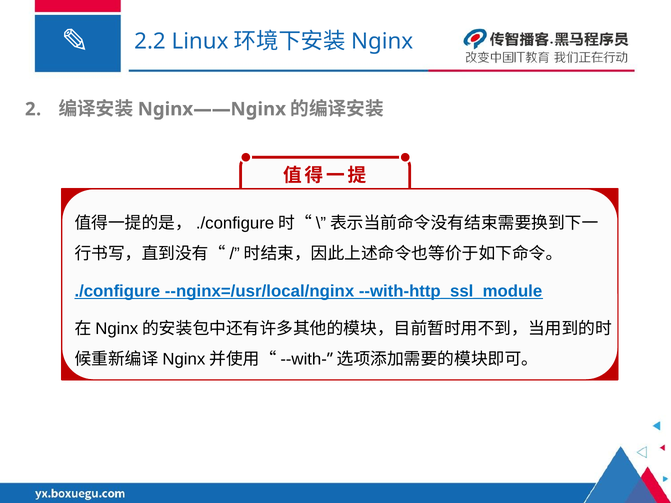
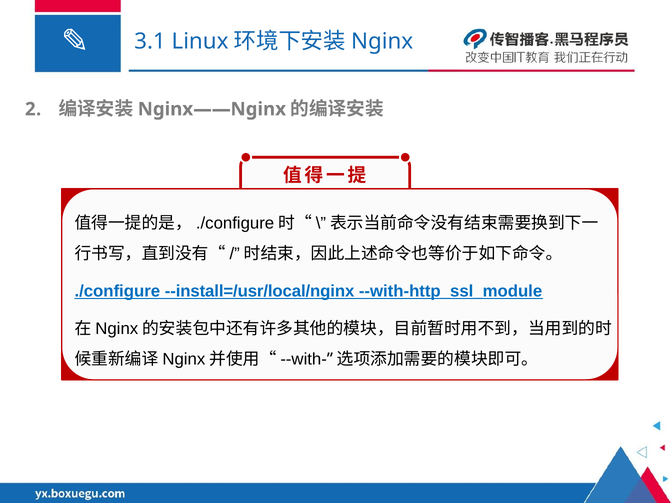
2.2: 2.2 -> 3.1 (150, 41)
--nginx=/usr/local/nginx: --nginx=/usr/local/nginx -> --install=/usr/local/nginx (260, 291)
